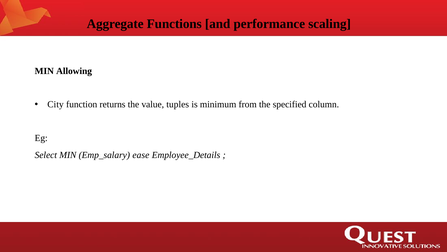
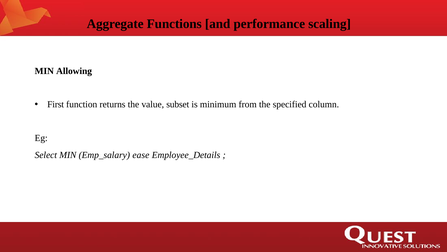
City: City -> First (56, 104)
tuples: tuples -> subset (178, 104)
